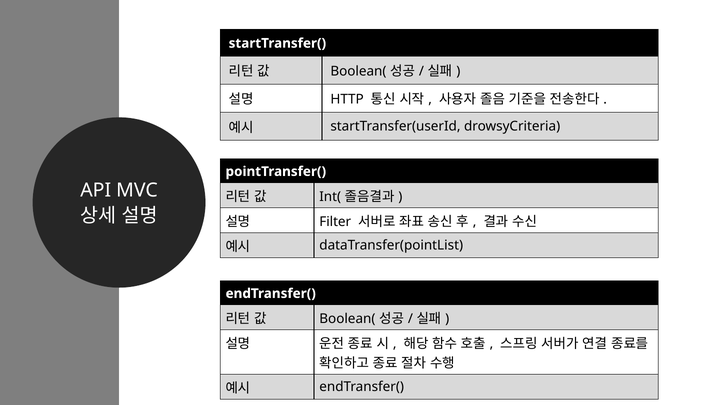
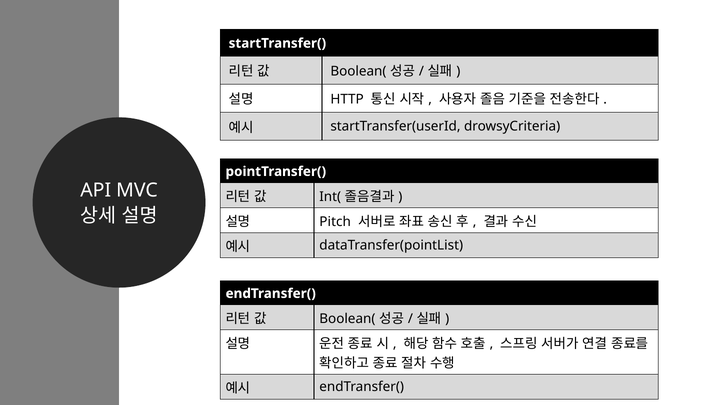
Filter: Filter -> Pitch (335, 222)
